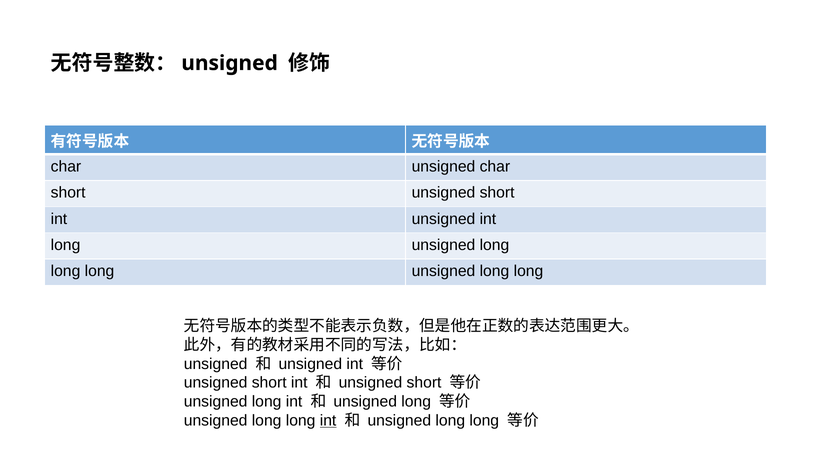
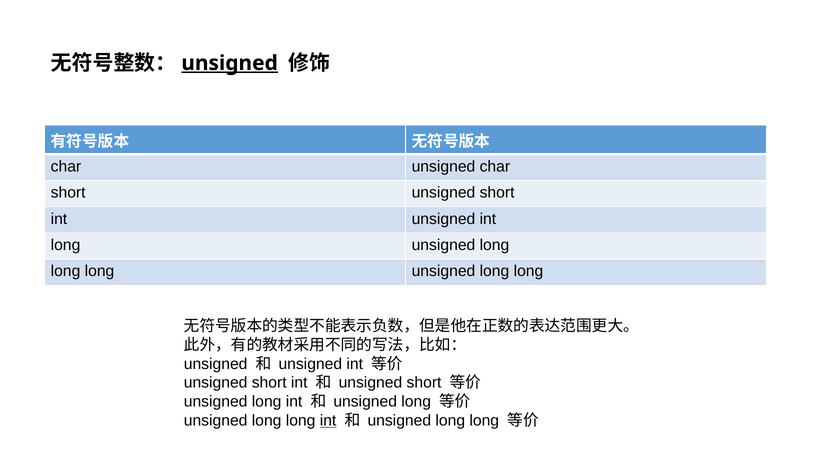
unsigned underline: none -> present (230, 63)
